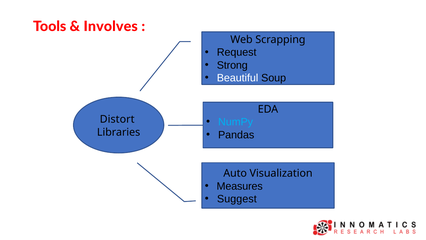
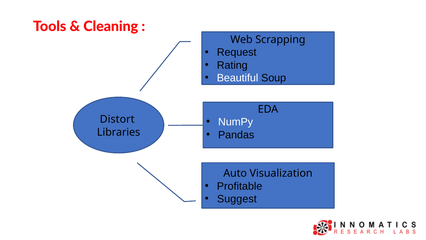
Involves: Involves -> Cleaning (111, 26)
Strong: Strong -> Rating (232, 65)
NumPy colour: light blue -> white (236, 122)
Measures: Measures -> Profitable (240, 186)
